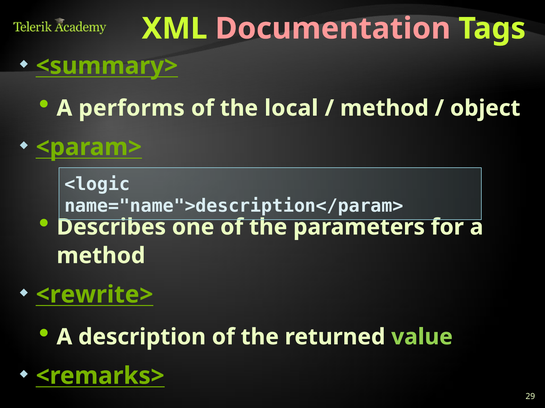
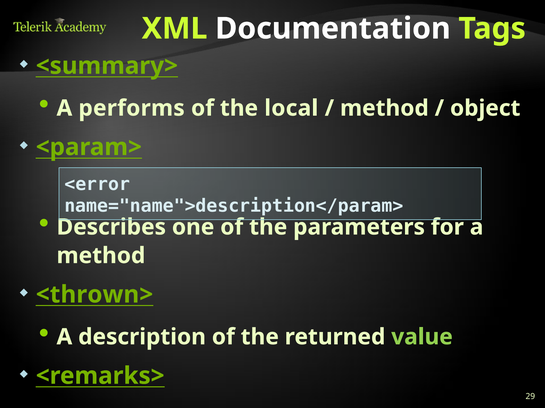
Documentation colour: pink -> white (333, 29)
<logic: <logic -> <error (97, 184)
<rewrite>: <rewrite> -> <thrown> (95, 295)
